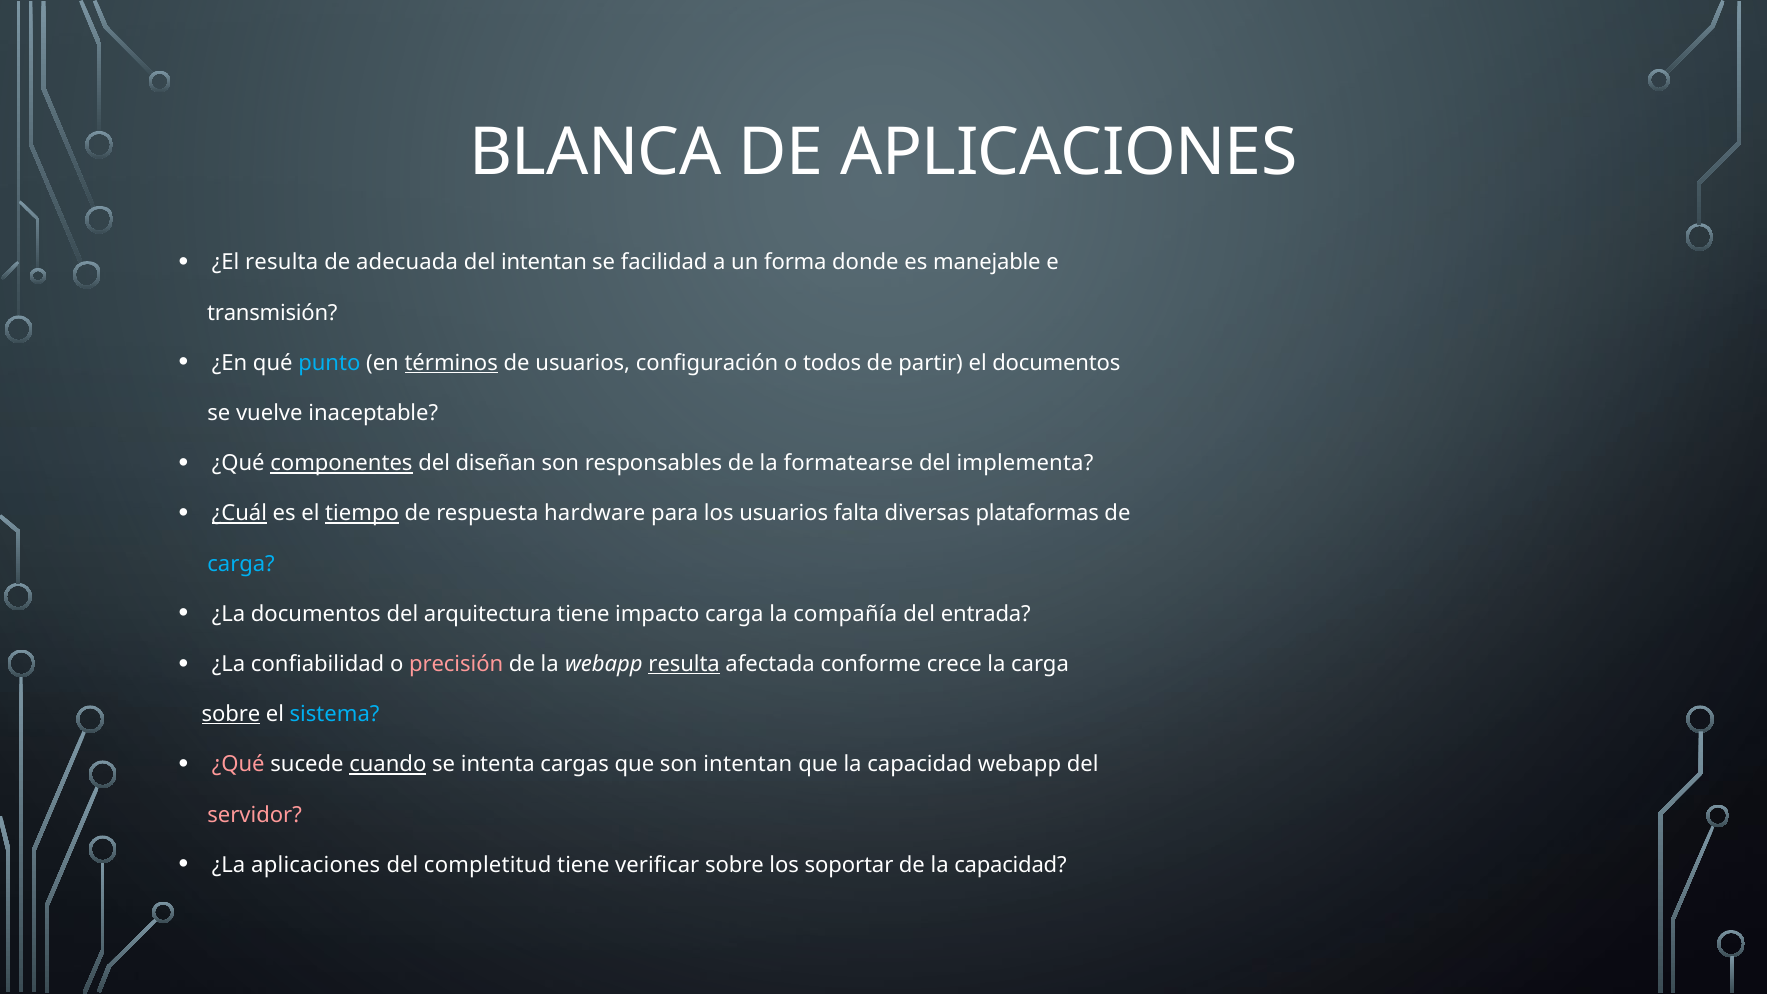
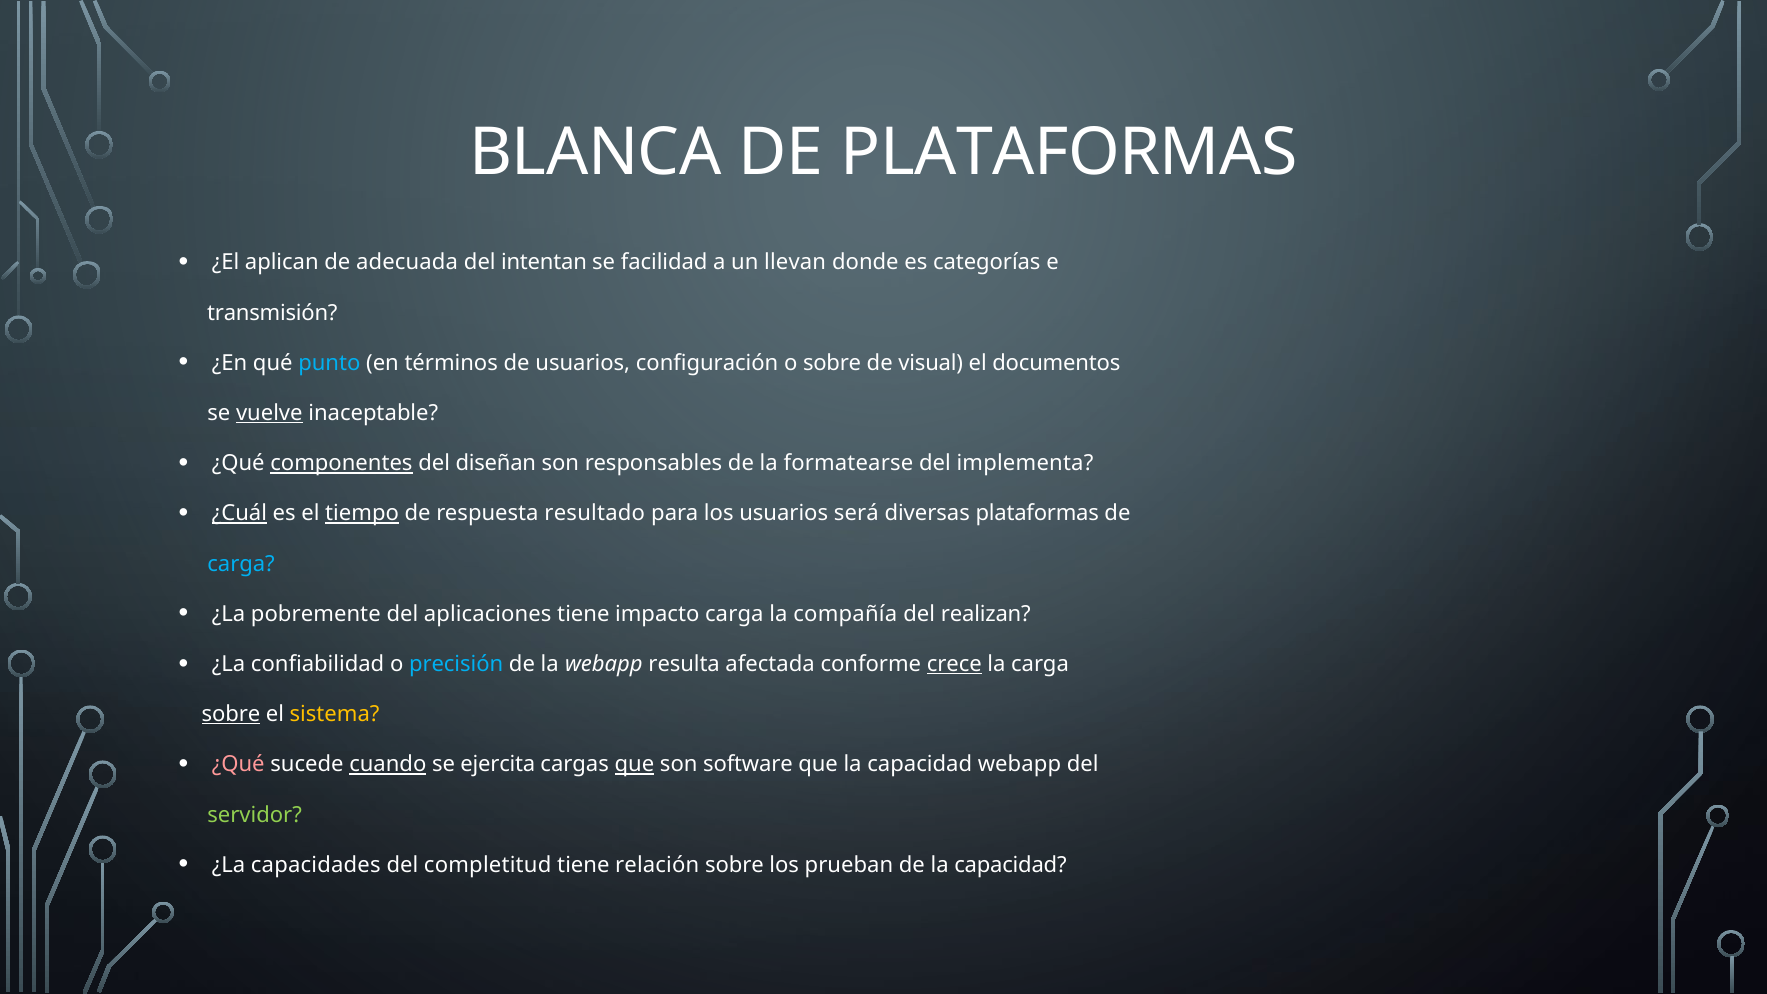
DE APLICACIONES: APLICACIONES -> PLATAFORMAS (1069, 153)
¿El resulta: resulta -> aplican (282, 263)
forma: forma -> llevan (795, 263)
manejable: manejable -> categorías (987, 263)
términos underline: present -> none (451, 363)
o todos: todos -> sobre (832, 363)
partir: partir -> visual (931, 363)
vuelve underline: none -> present (269, 413)
hardware: hardware -> resultado (595, 514)
falta: falta -> será (856, 514)
¿La documentos: documentos -> pobremente (316, 614)
arquitectura: arquitectura -> aplicaciones (488, 614)
entrada: entrada -> realizan (986, 614)
precisión colour: pink -> light blue (456, 664)
resulta underline: present -> none (684, 664)
crece underline: none -> present (954, 664)
sistema colour: light blue -> yellow (335, 714)
intenta: intenta -> ejercita (498, 764)
que underline: none -> present (634, 764)
son intentan: intentan -> software (748, 764)
servidor colour: pink -> light green (255, 815)
¿La aplicaciones: aplicaciones -> capacidades (316, 865)
verificar: verificar -> relación (657, 865)
soportar: soportar -> prueban (849, 865)
